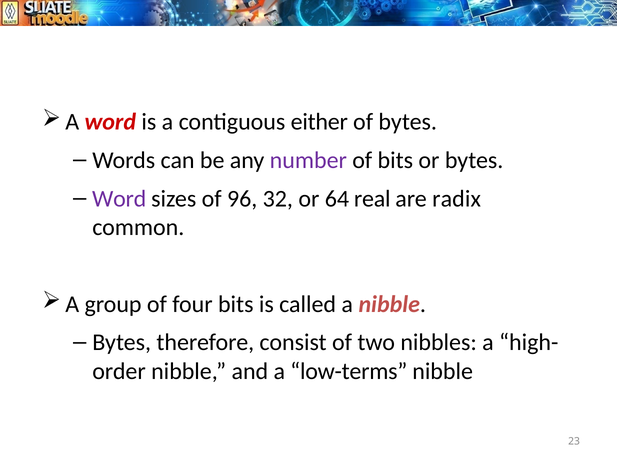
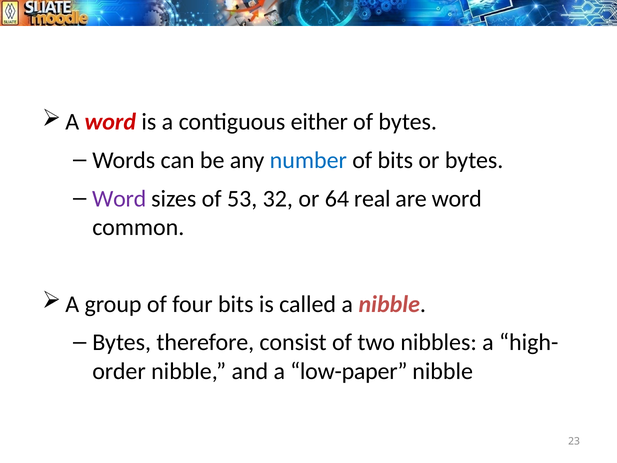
number colour: purple -> blue (308, 160)
96: 96 -> 53 (242, 199)
are radix: radix -> word (457, 199)
low-terms: low-terms -> low-paper (349, 371)
